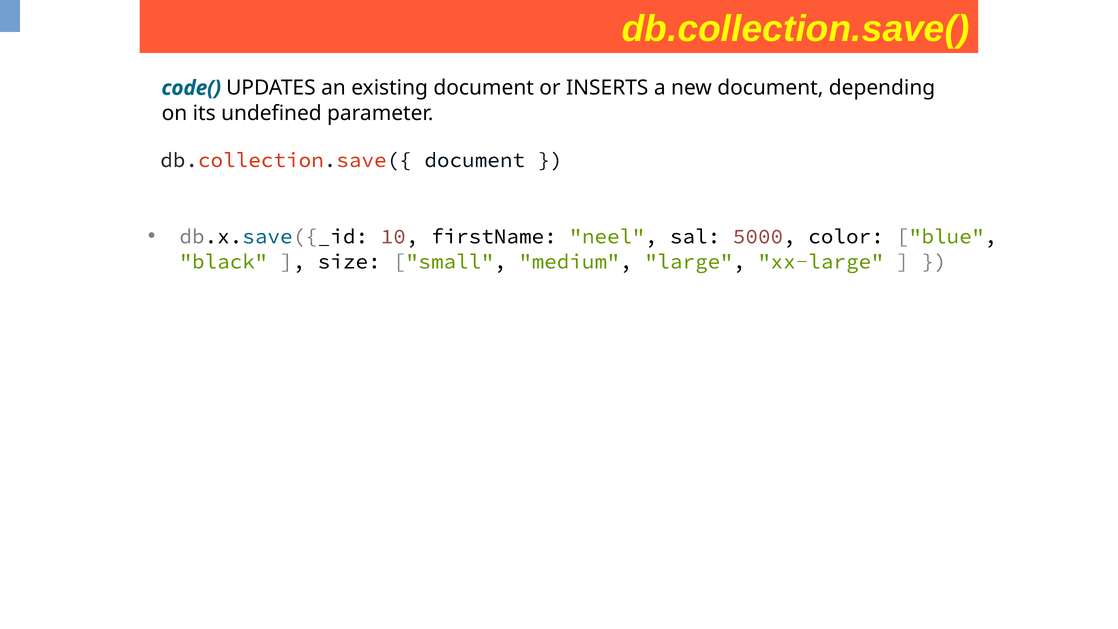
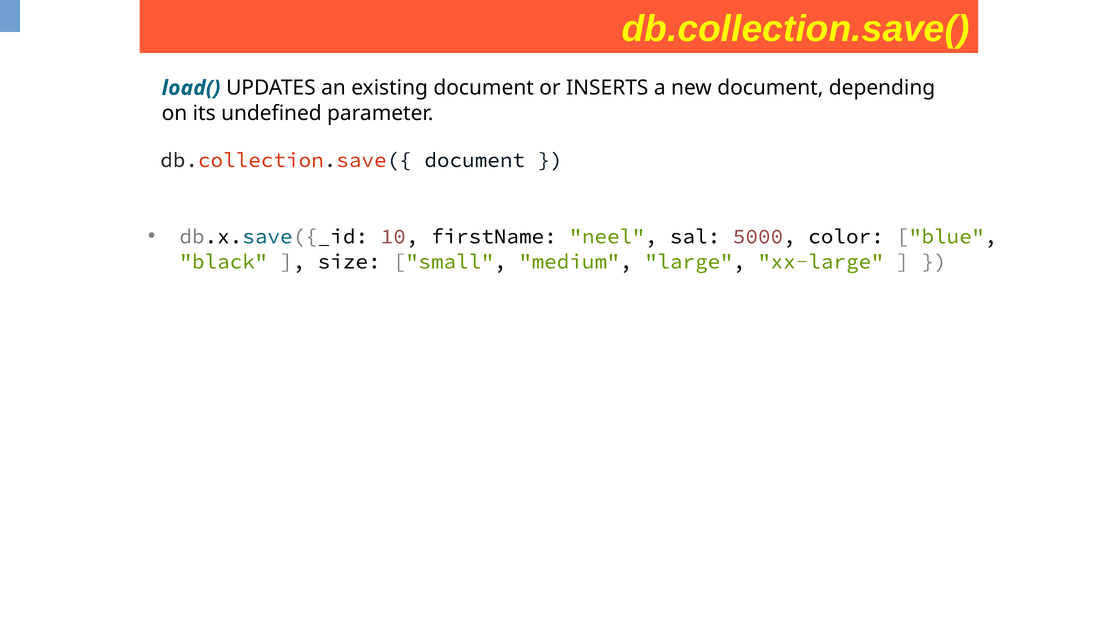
code(: code( -> load( (191, 88)
